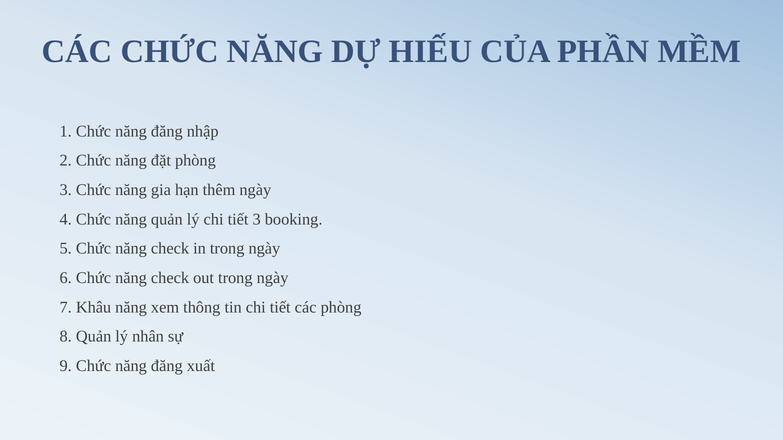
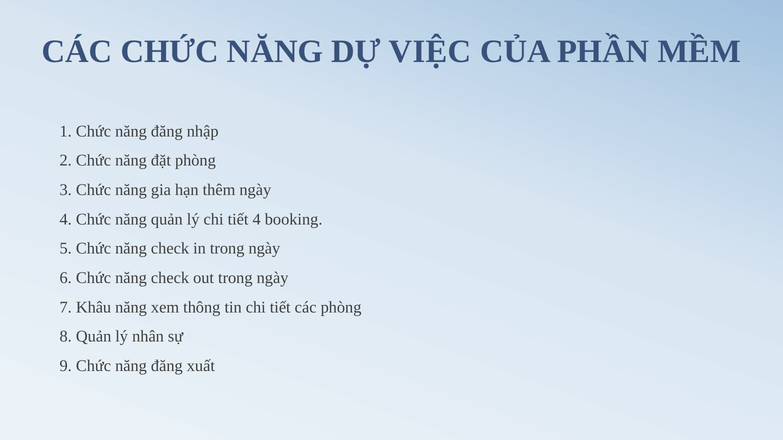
HIẾU: HIẾU -> VIỆC (430, 51)
tiết 3: 3 -> 4 (257, 219)
